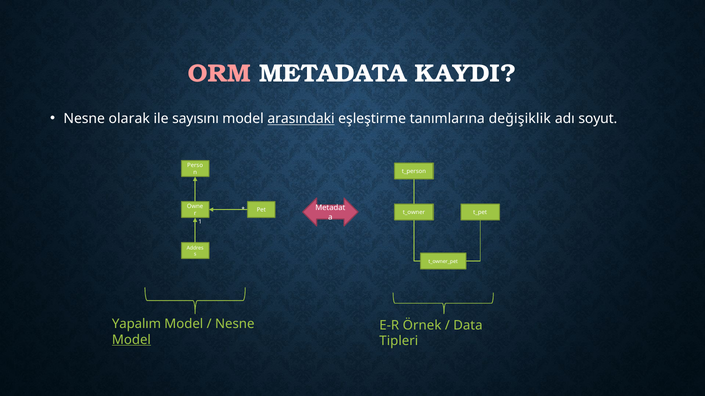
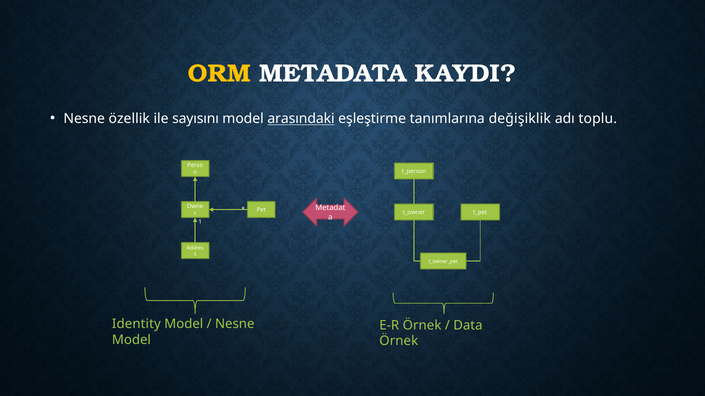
ORM colour: pink -> yellow (219, 73)
olarak: olarak -> özellik (129, 119)
soyut: soyut -> toplu (598, 119)
Yapalım: Yapalım -> Identity (136, 324)
Model underline: present -> none (131, 340)
Tipleri: Tipleri -> Örnek (399, 342)
